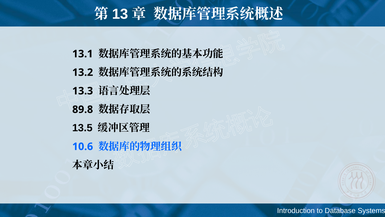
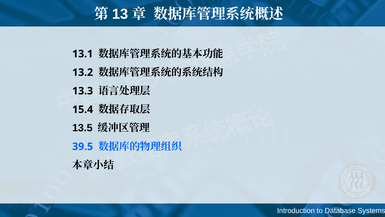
89.8: 89.8 -> 15.4 (83, 109)
10.6: 10.6 -> 39.5 (83, 146)
